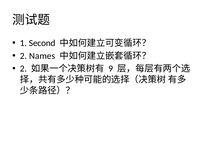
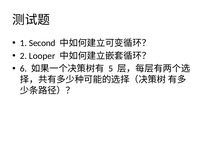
Names: Names -> Looper (42, 56)
2: 2 -> 6 (23, 69)
9: 9 -> 5 (111, 69)
